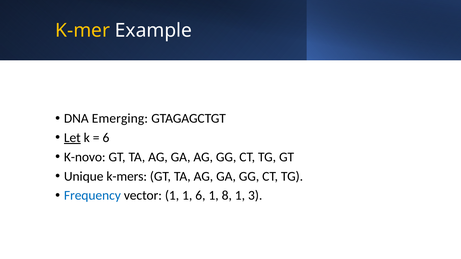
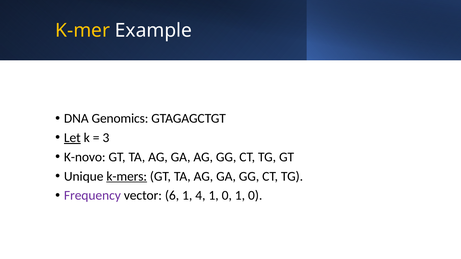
Emerging: Emerging -> Genomics (120, 119)
6: 6 -> 3 (106, 138)
k-mers underline: none -> present (127, 176)
Frequency colour: blue -> purple (92, 196)
vector 1: 1 -> 6 (172, 196)
1 6: 6 -> 4 (200, 196)
8: 8 -> 0 (227, 196)
3: 3 -> 0 (255, 196)
